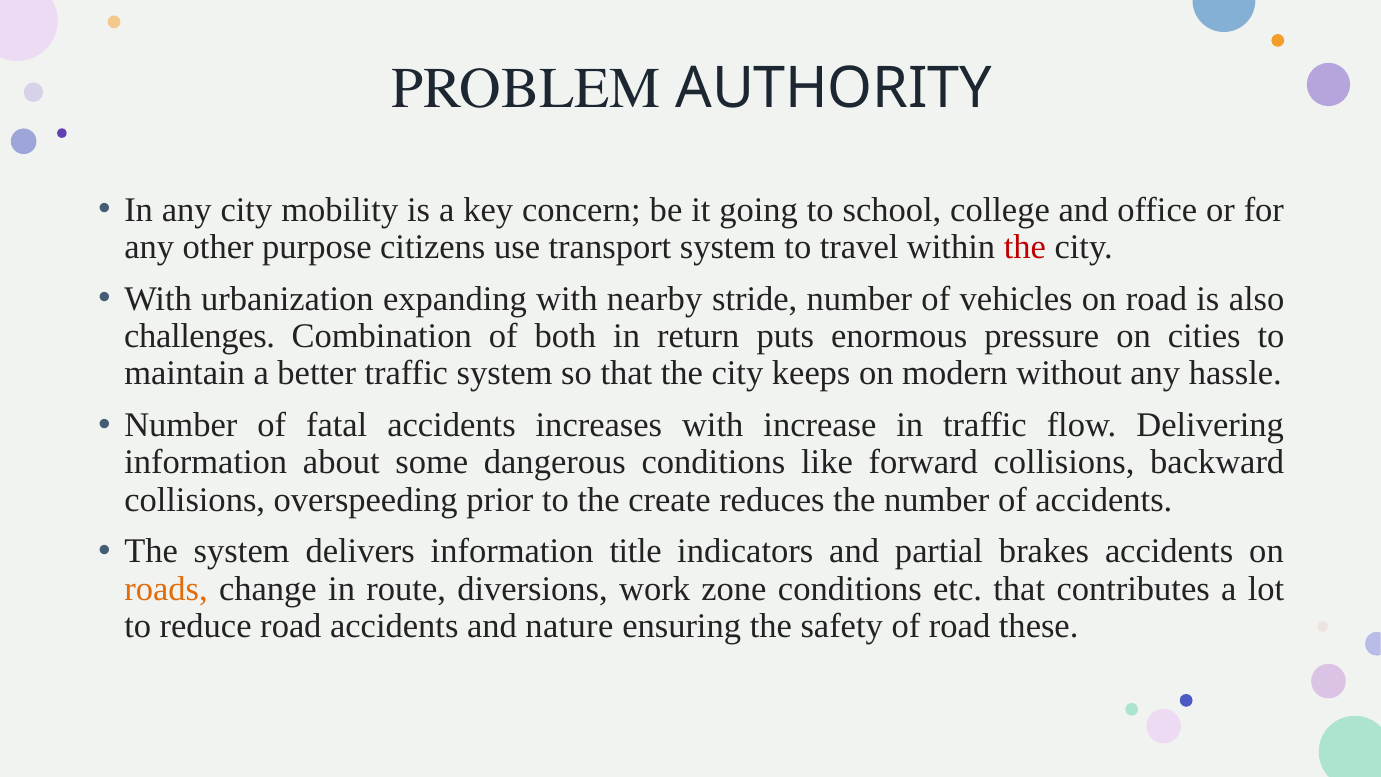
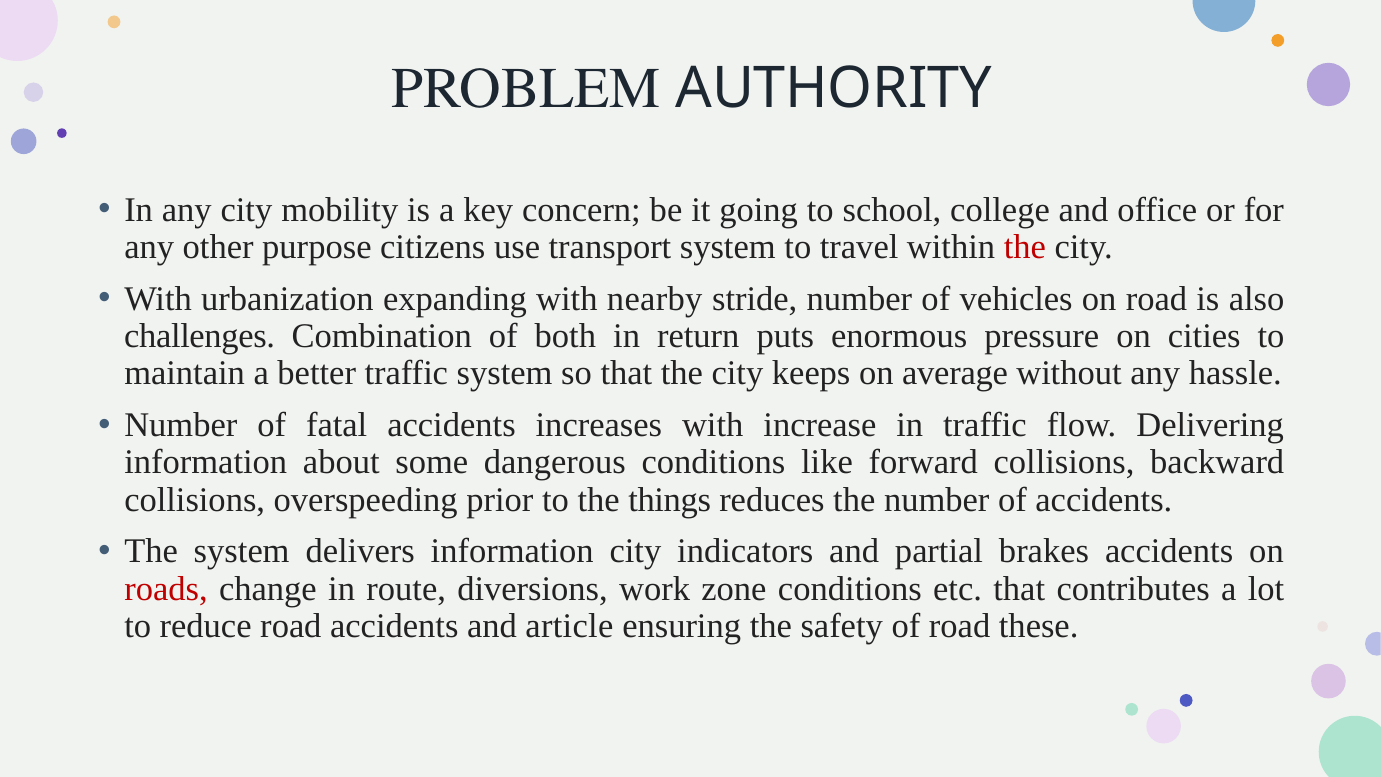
modern: modern -> average (955, 373)
create: create -> things (670, 500)
information title: title -> city (635, 551)
roads colour: orange -> red (166, 589)
nature: nature -> article (569, 626)
